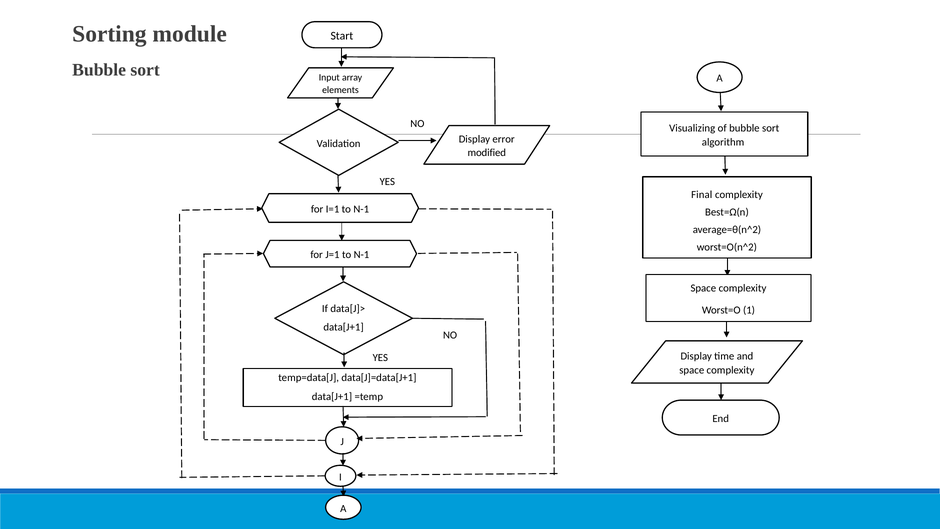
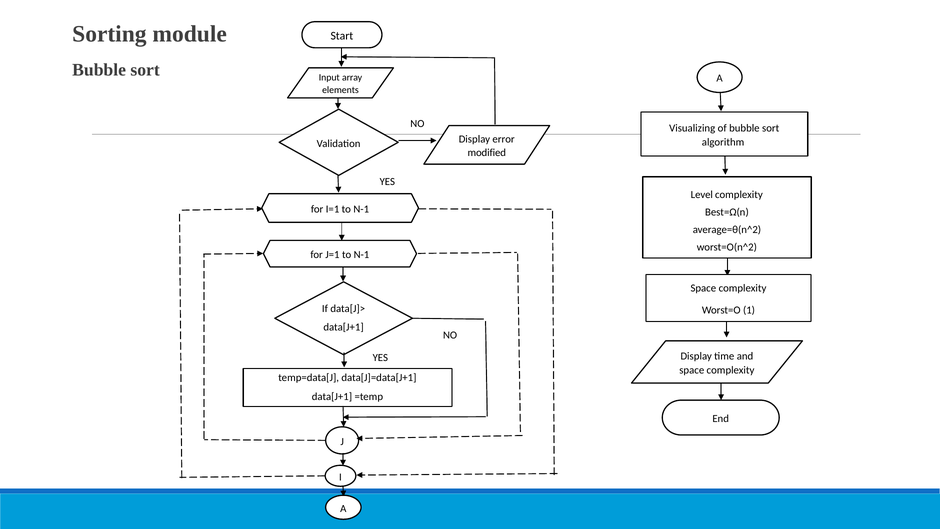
Final: Final -> Level (702, 195)
